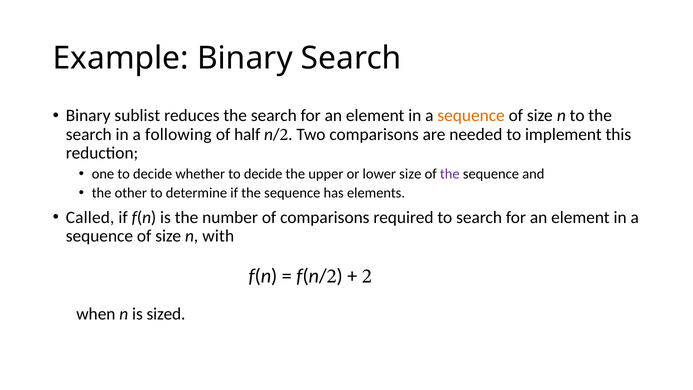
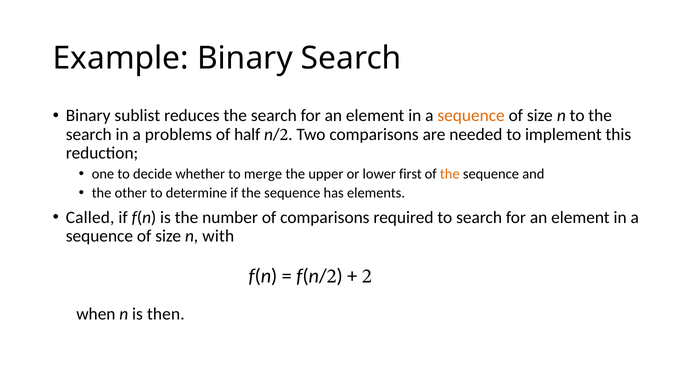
following: following -> problems (178, 134)
whether to decide: decide -> merge (263, 174)
lower size: size -> first (410, 174)
the colour: purple -> orange (450, 174)
sized: sized -> then (166, 314)
